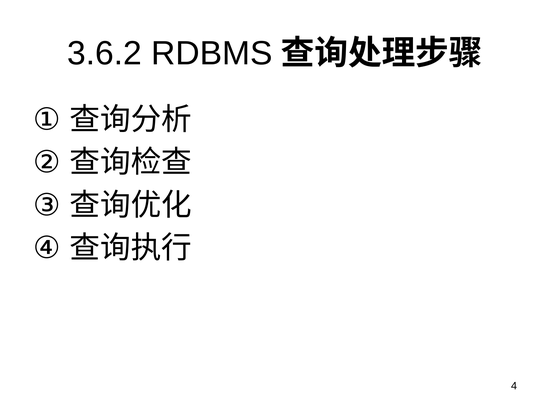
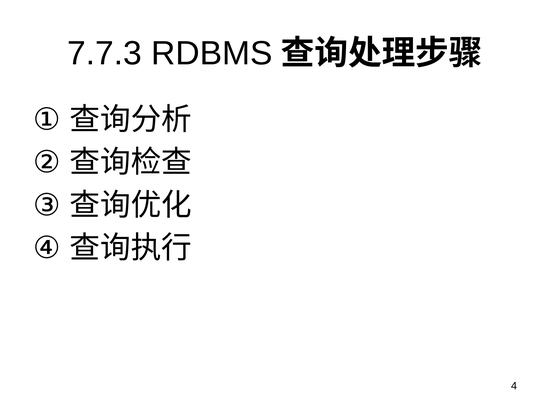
3.6.2: 3.6.2 -> 7.7.3 (105, 53)
